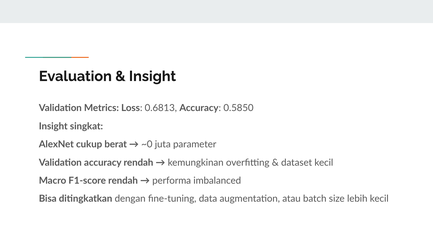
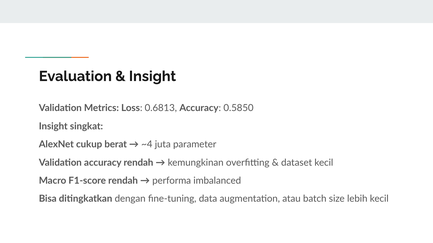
~0: ~0 -> ~4 (147, 145)
